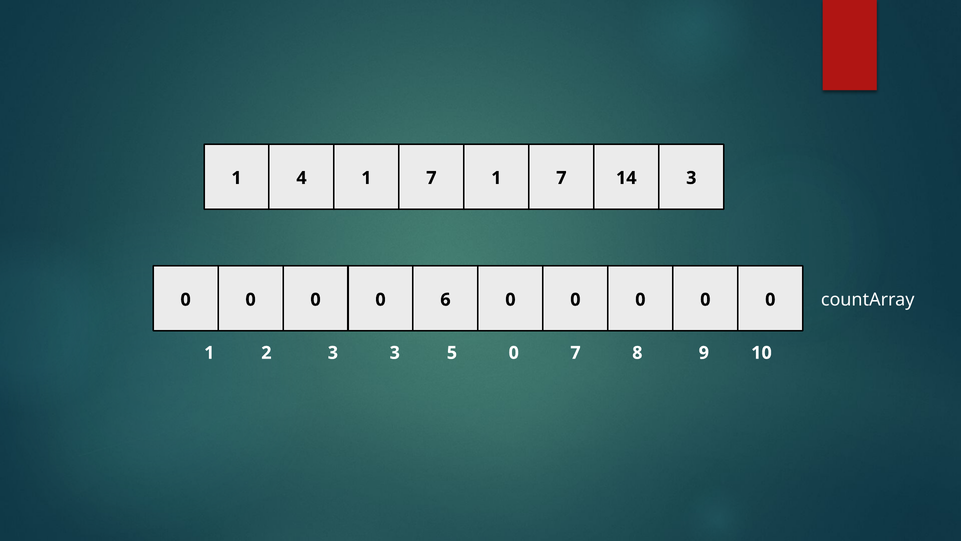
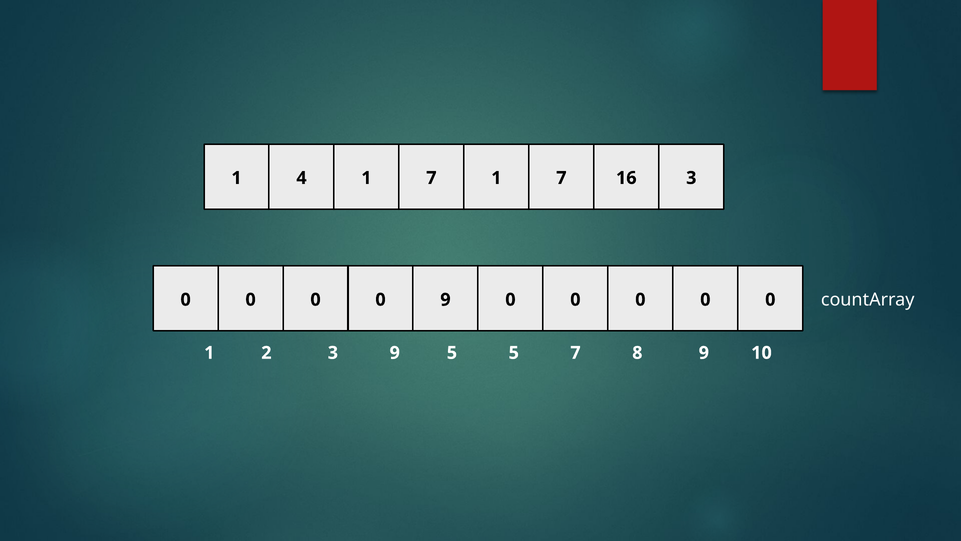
14: 14 -> 16 (626, 178)
0 6: 6 -> 9 (445, 300)
3 3: 3 -> 9 (395, 353)
5 0: 0 -> 5 (514, 353)
